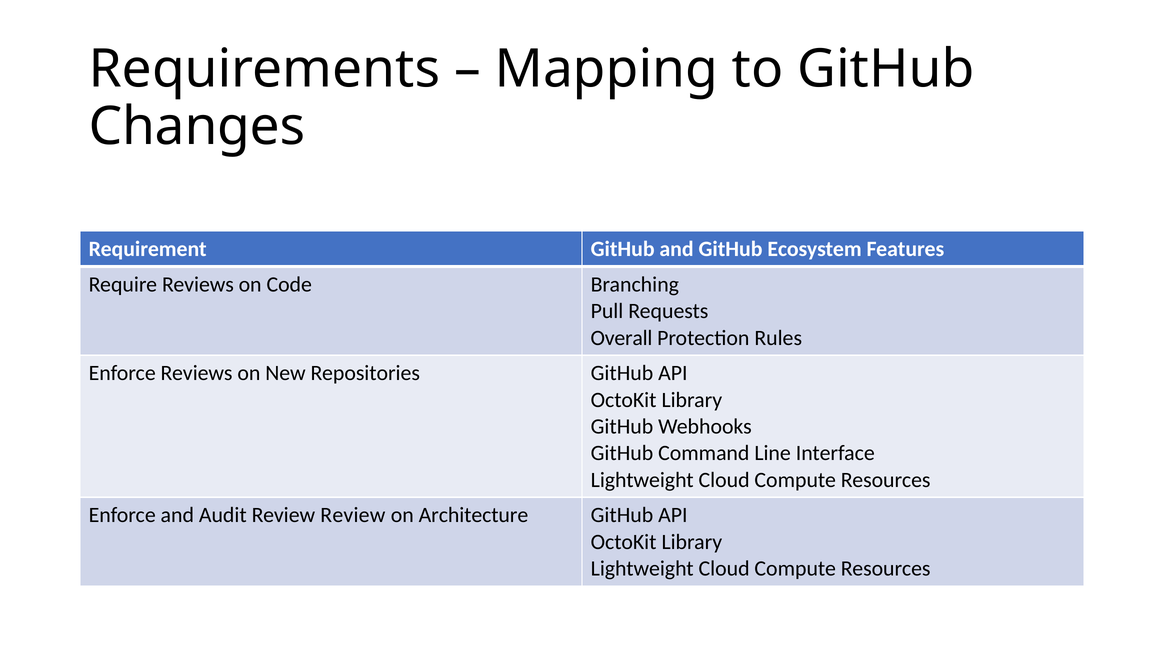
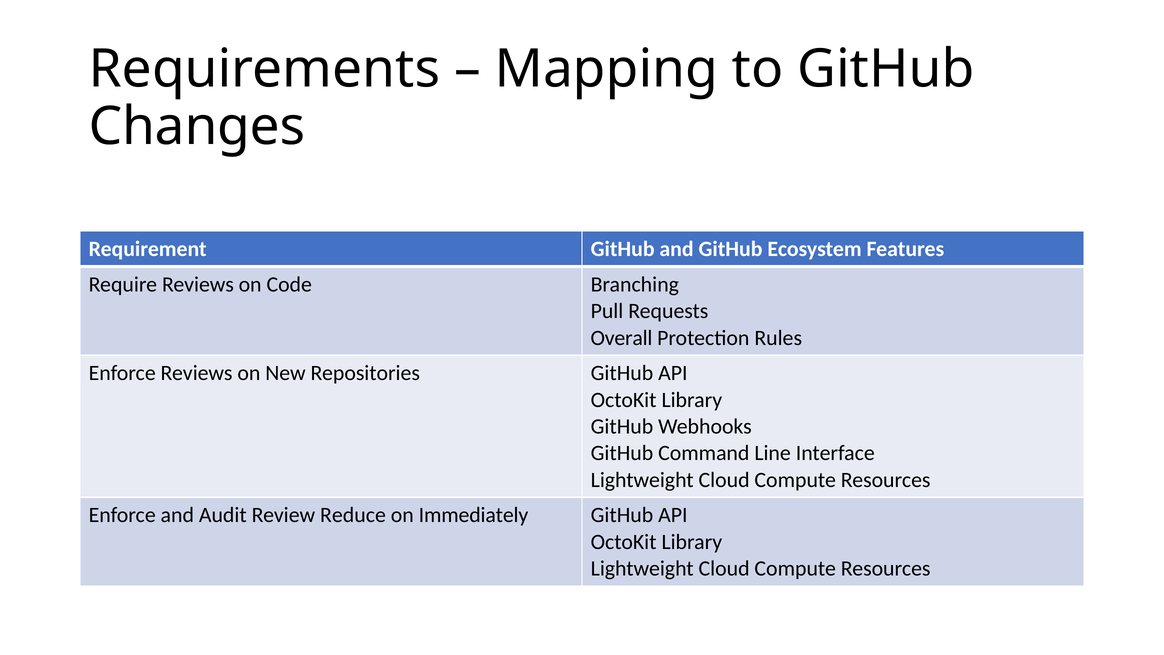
Review Review: Review -> Reduce (353, 515)
Architecture: Architecture -> Immediately (474, 515)
